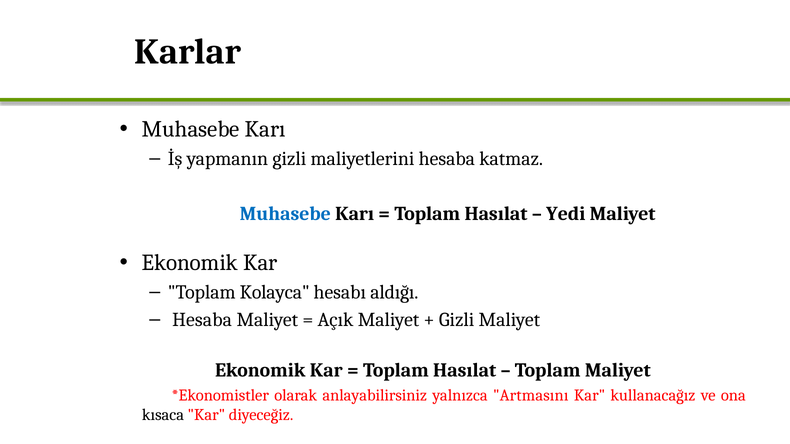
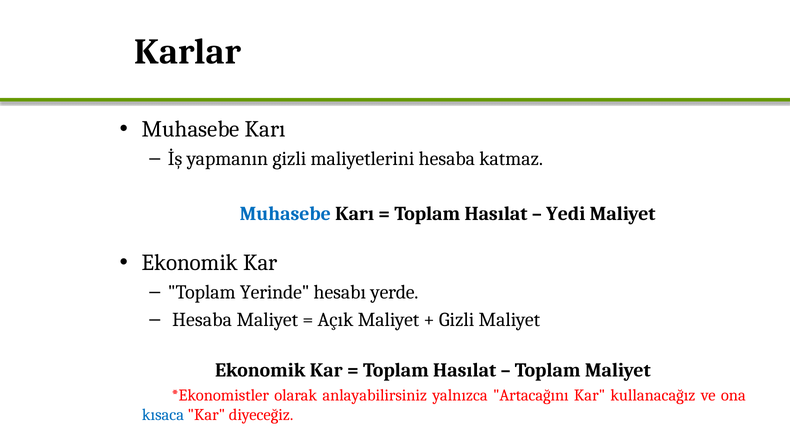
Kolayca: Kolayca -> Yerinde (275, 292)
aldığı: aldığı -> yerde (394, 292)
Artmasını: Artmasını -> Artacağını (531, 396)
kısaca colour: black -> blue (163, 415)
